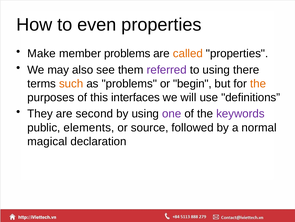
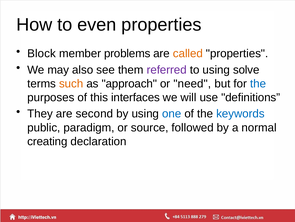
Make: Make -> Block (42, 53)
there: there -> solve (246, 70)
as problems: problems -> approach (129, 83)
begin: begin -> need (192, 83)
the colour: orange -> blue (258, 83)
one colour: purple -> blue (172, 113)
keywords colour: purple -> blue (240, 113)
elements: elements -> paradigm (89, 127)
magical: magical -> creating (47, 141)
